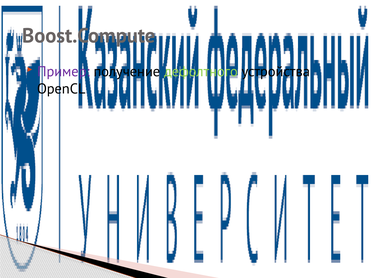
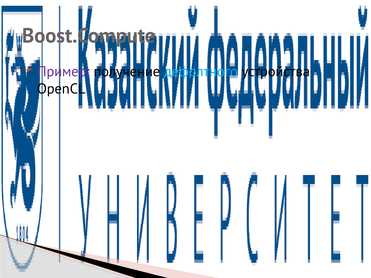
дефолтного colour: light green -> light blue (201, 72)
